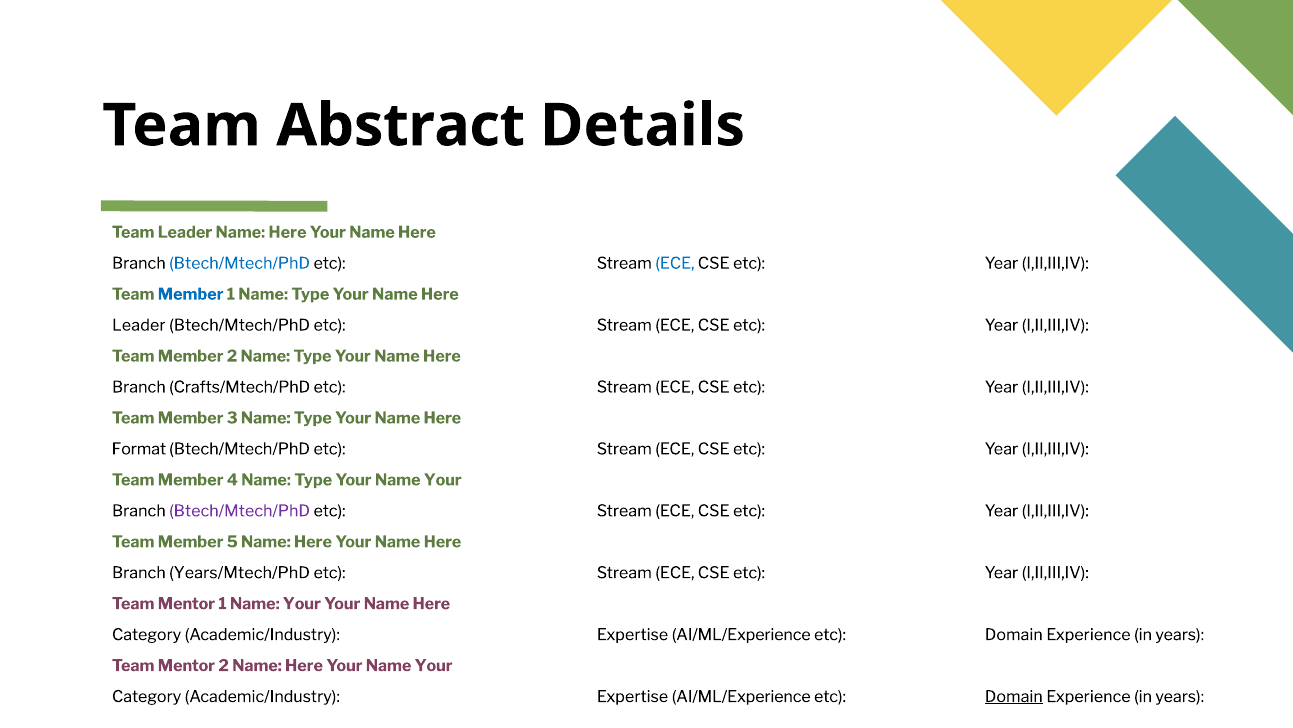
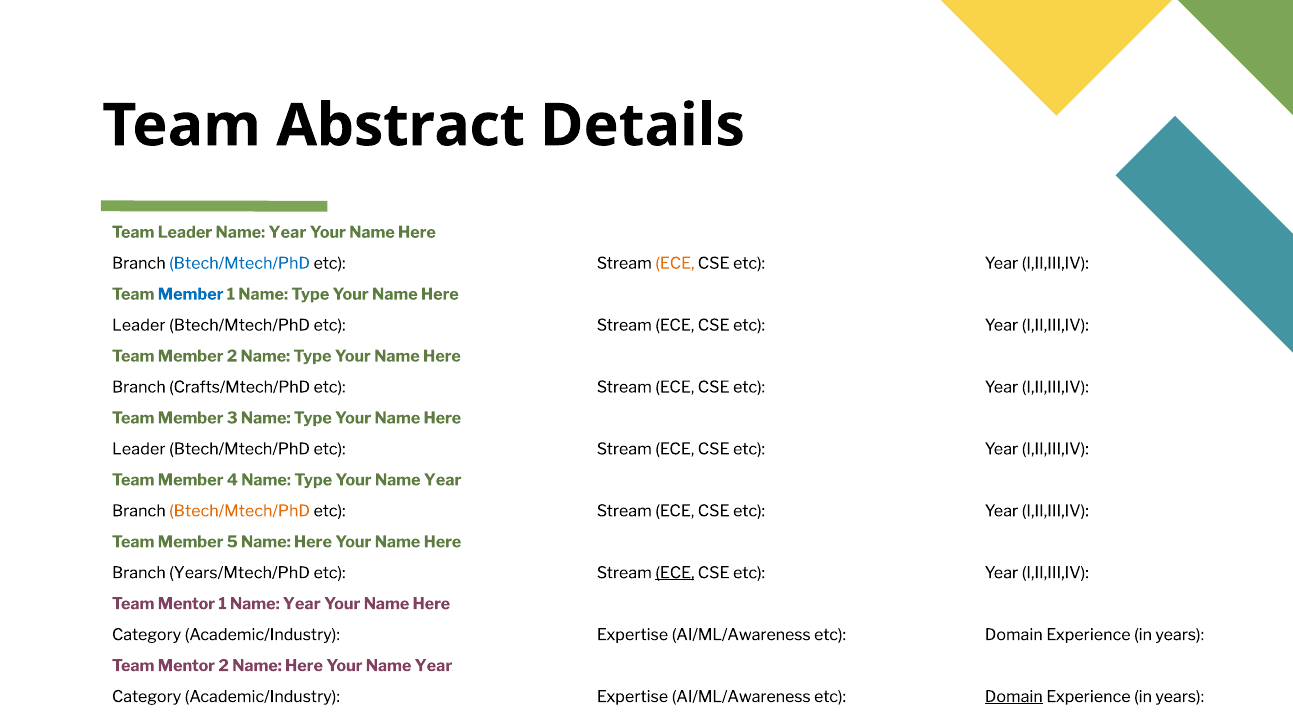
Leader Name Here: Here -> Year (287, 232)
ECE colour: blue -> orange (675, 263)
Format: Format -> Leader (139, 449)
Type Your Name Your: Your -> Year (443, 480)
Btech/Mtech/PhD colour: purple -> orange (240, 511)
ECE underline: none -> present (675, 572)
1 Name Your: Your -> Year (302, 603)
AI/ML/Experience: AI/ML/Experience -> AI/ML/Awareness (741, 634)
Your: Your -> Year (434, 665)
AI/ML/Experience: AI/ML/Experience -> AI/ML/Awareness (741, 696)
